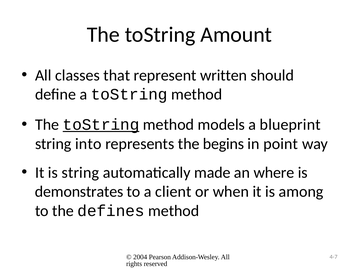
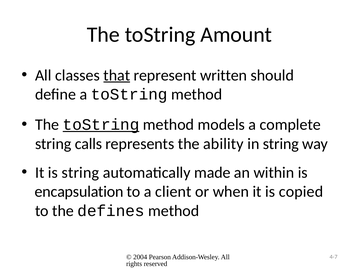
that underline: none -> present (117, 75)
blueprint: blueprint -> complete (290, 125)
into: into -> calls (88, 144)
begins: begins -> ability (223, 144)
in point: point -> string (281, 144)
where: where -> within (274, 173)
demonstrates: demonstrates -> encapsulation (79, 192)
among: among -> copied (301, 192)
